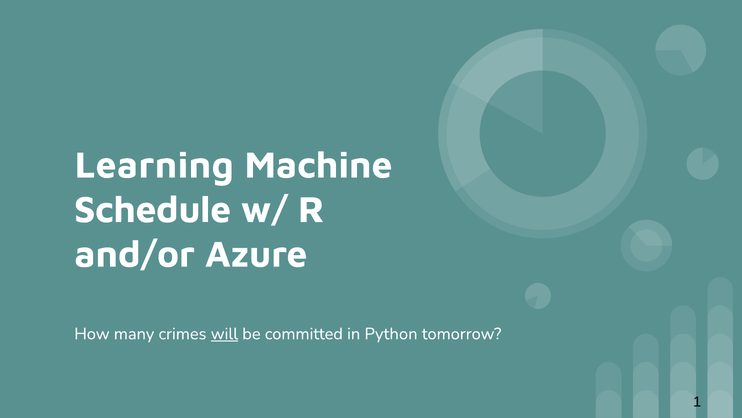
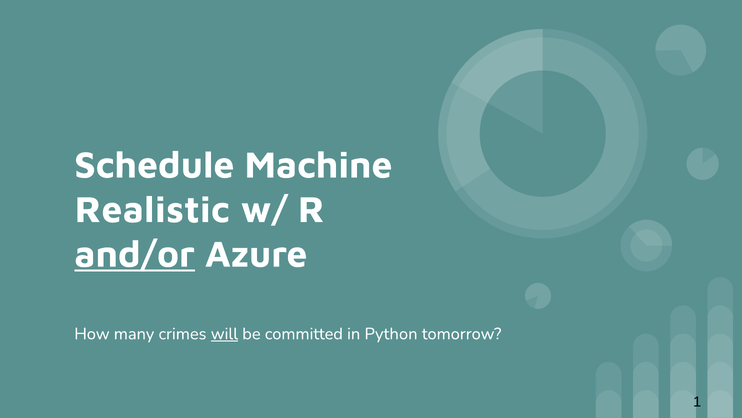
Learning: Learning -> Schedule (154, 165)
Schedule: Schedule -> Realistic (152, 210)
and/or underline: none -> present (135, 254)
